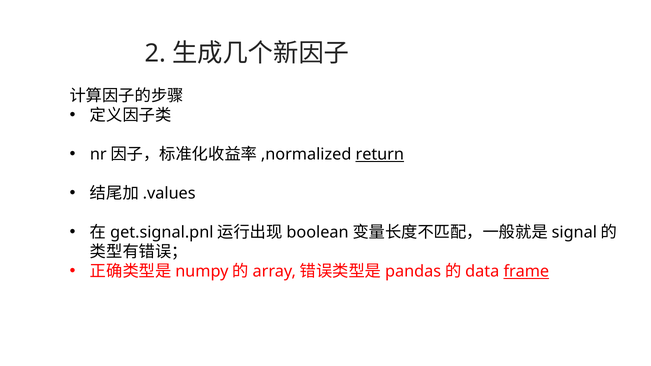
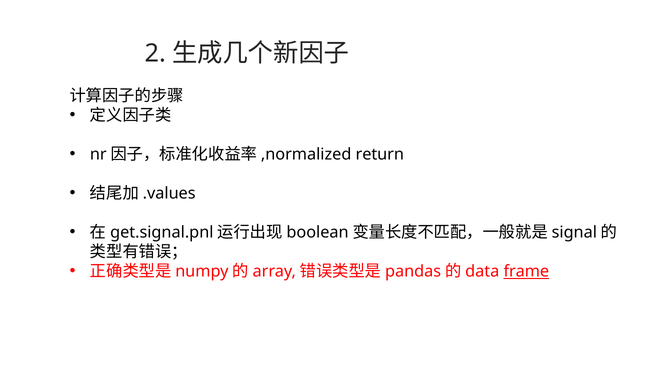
return underline: present -> none (380, 154)
